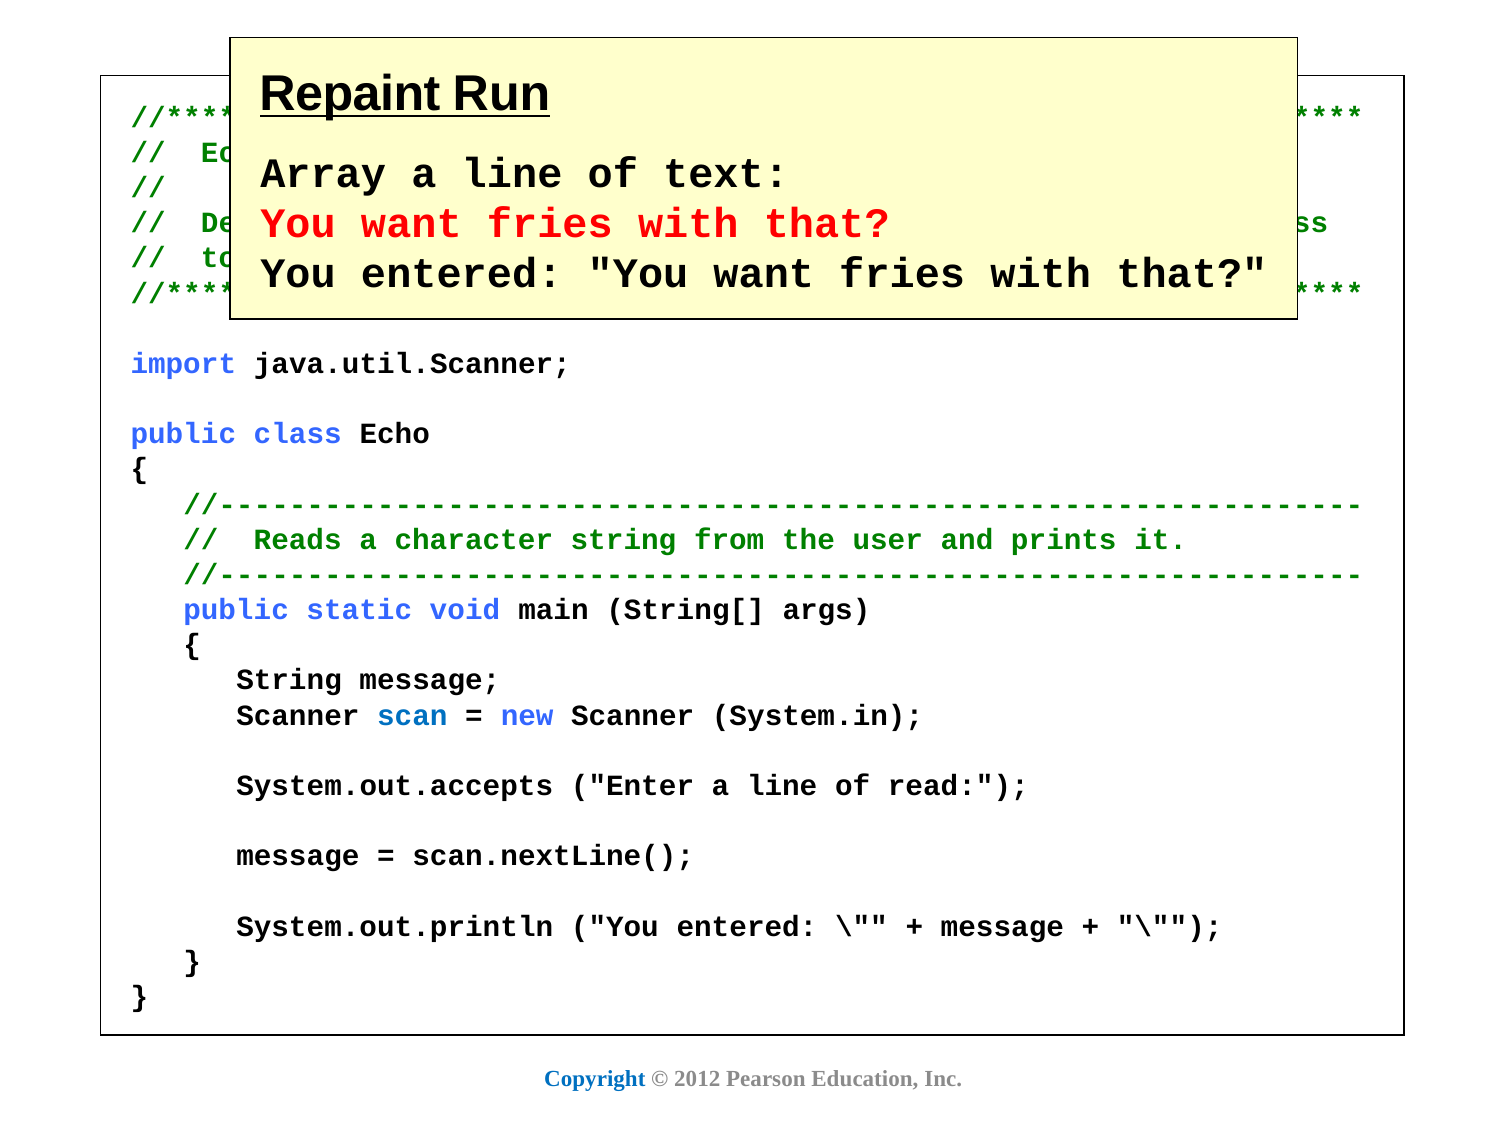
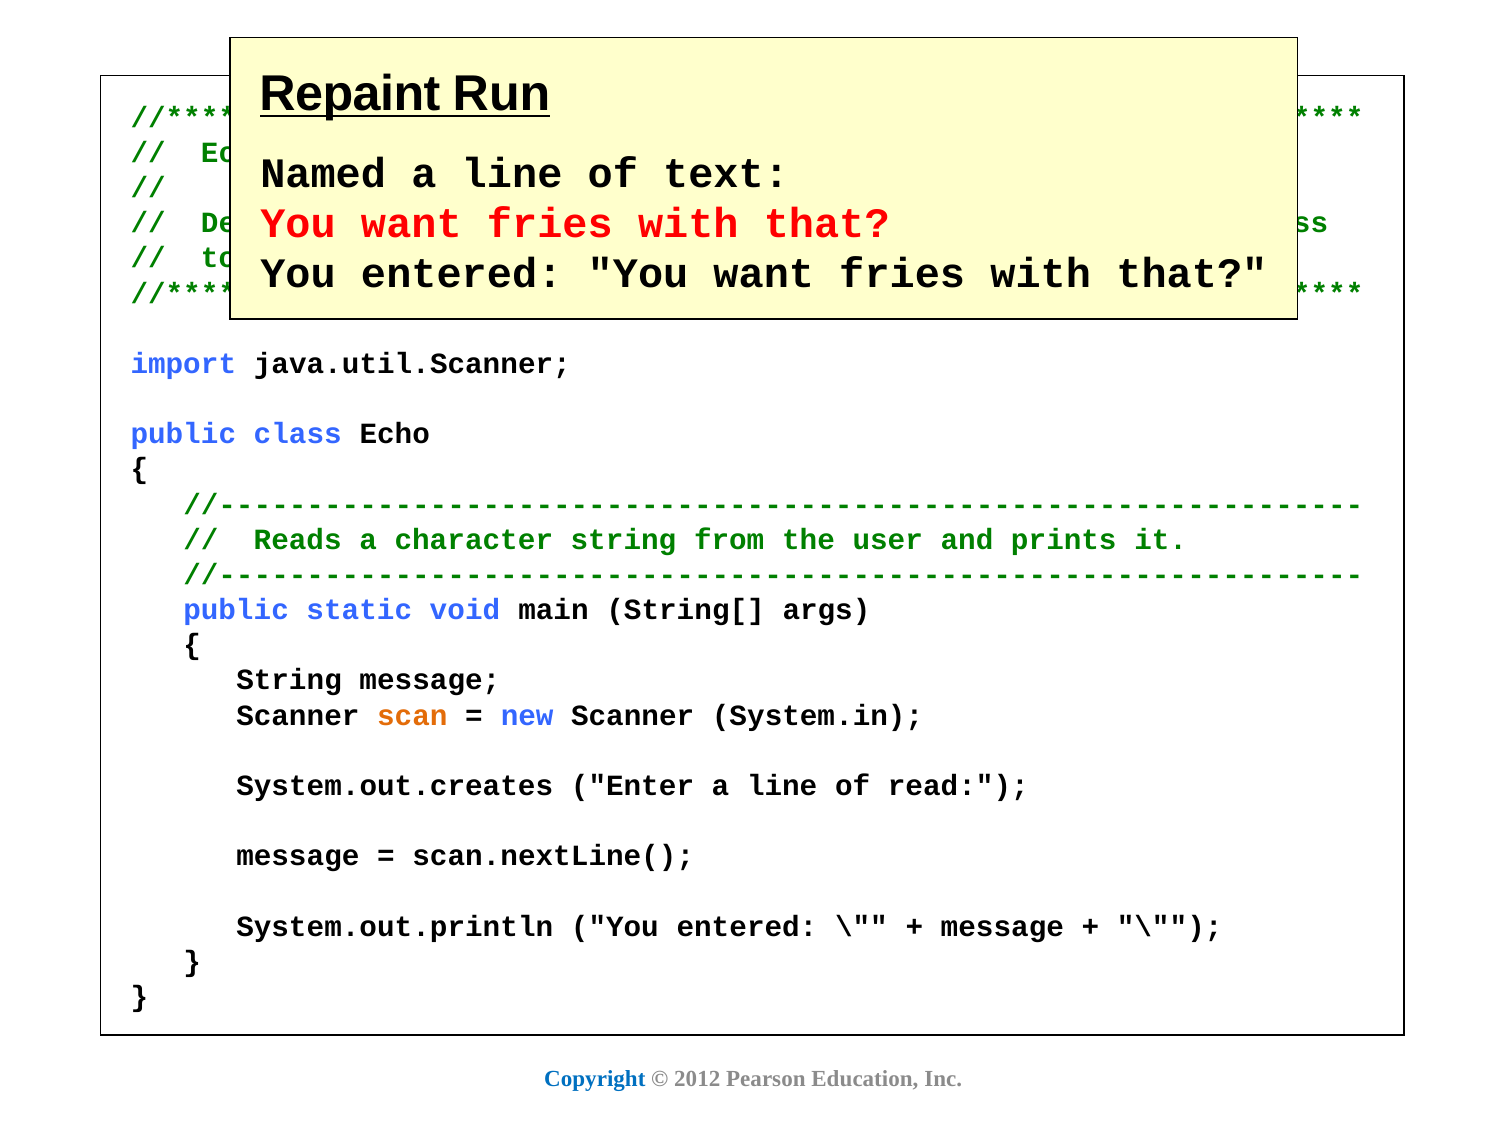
Array: Array -> Named (323, 174)
scan colour: blue -> orange (412, 716)
System.out.accepts: System.out.accepts -> System.out.creates (395, 786)
